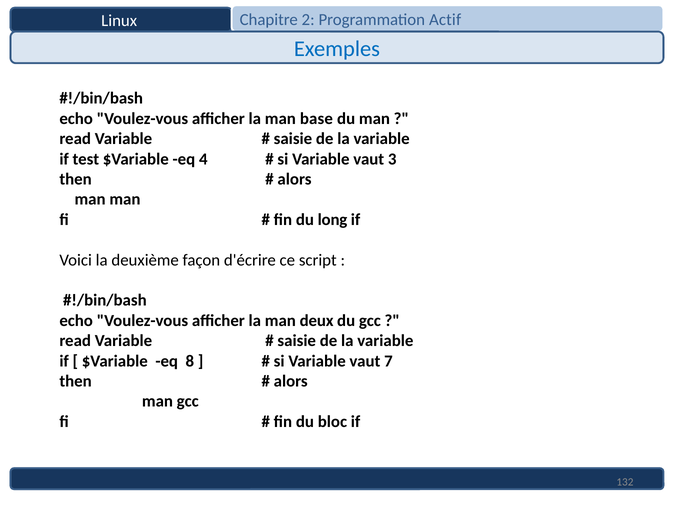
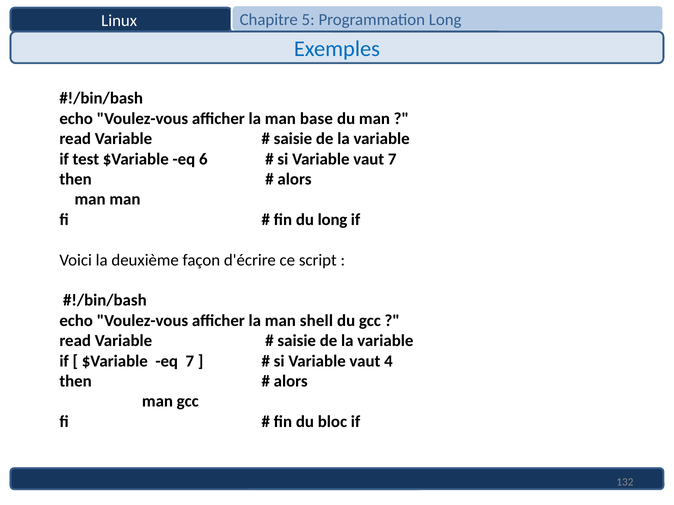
2: 2 -> 5 (308, 20)
Programmation Actif: Actif -> Long (445, 20)
4: 4 -> 6 (203, 159)
vaut 3: 3 -> 7 (392, 159)
deux: deux -> shell (316, 321)
eq 8: 8 -> 7 (190, 361)
7: 7 -> 4 (388, 361)
